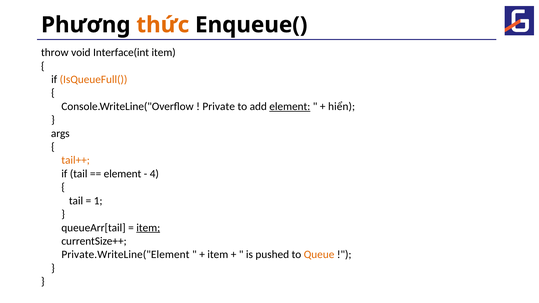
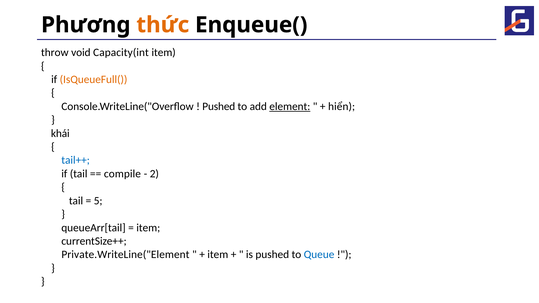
Interface(int: Interface(int -> Capacity(int (121, 53)
Private: Private -> Pushed (219, 106)
args: args -> khái (60, 133)
tail++ colour: orange -> blue (76, 160)
element: element -> compile (122, 174)
4: 4 -> 2 (154, 174)
1: 1 -> 5 (98, 201)
item underline: present -> none (148, 228)
Queue colour: orange -> blue (319, 255)
